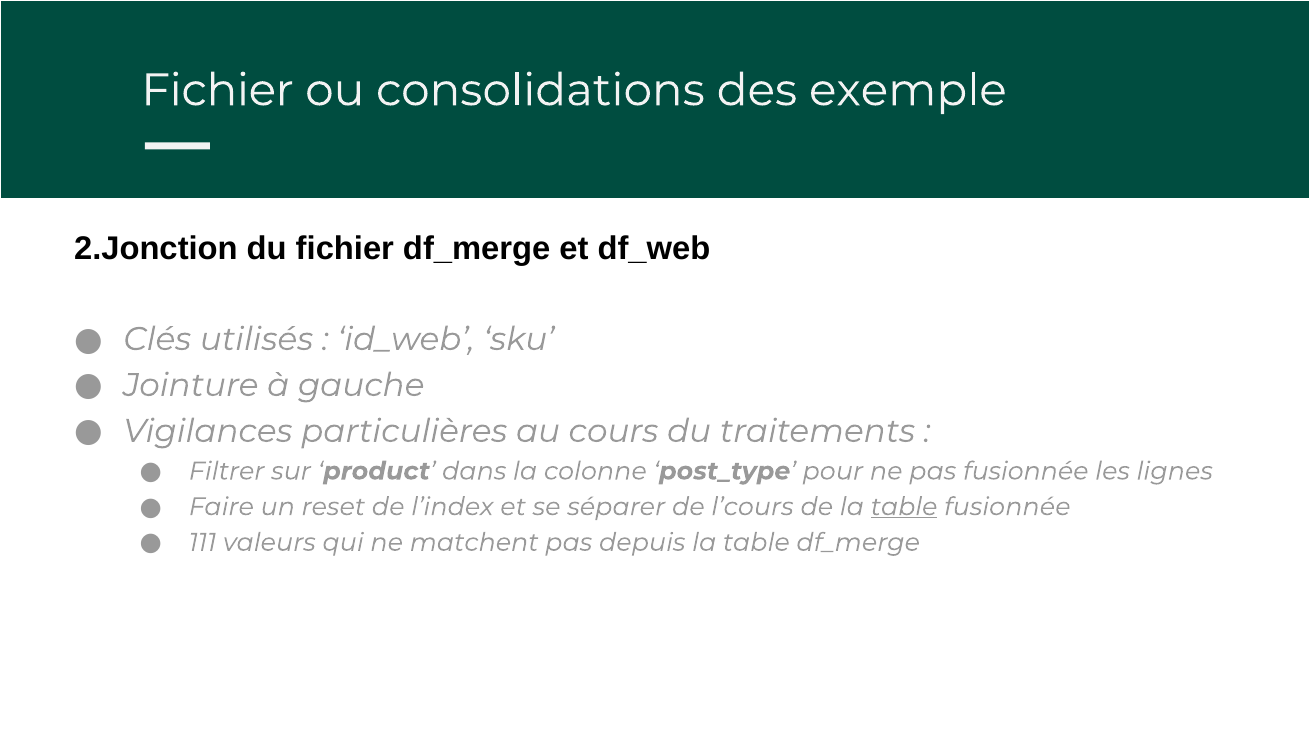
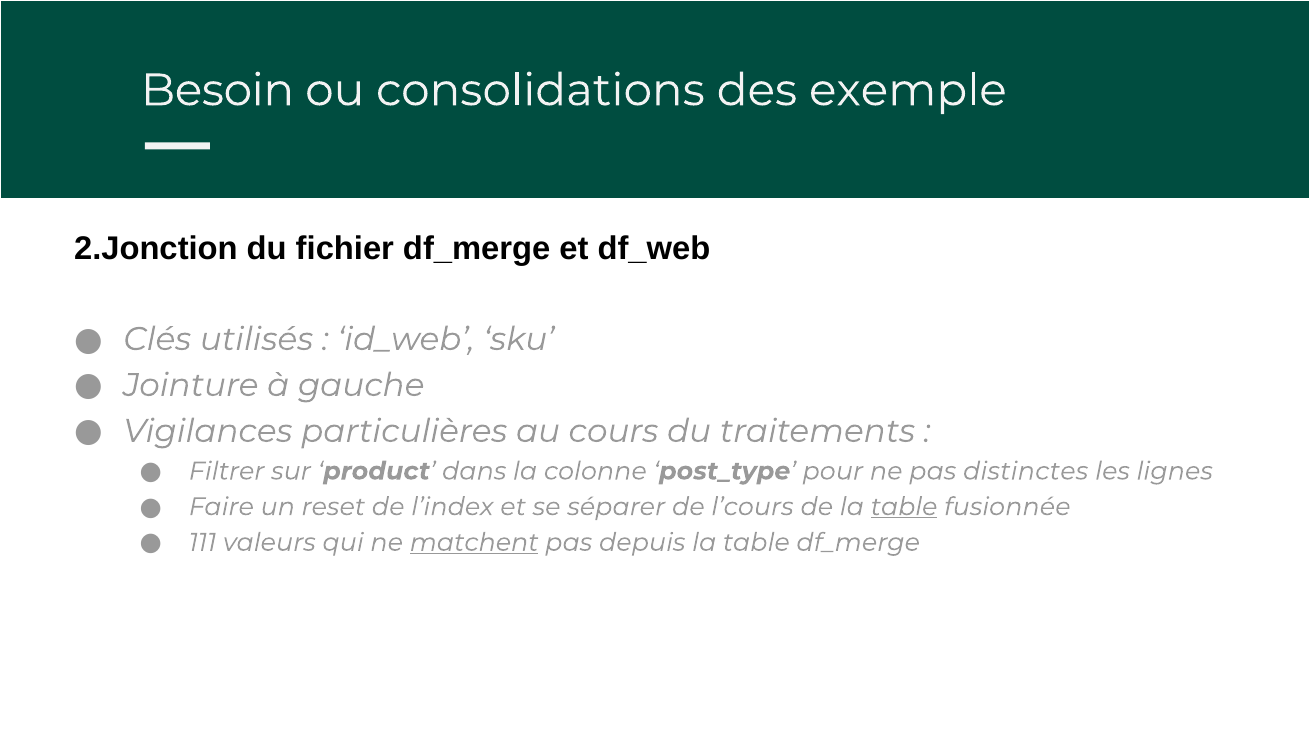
Fichier: Fichier -> Besoin (218, 90)
pas fusionnée: fusionnée -> distinctes (1026, 471)
matchent underline: none -> present (474, 542)
